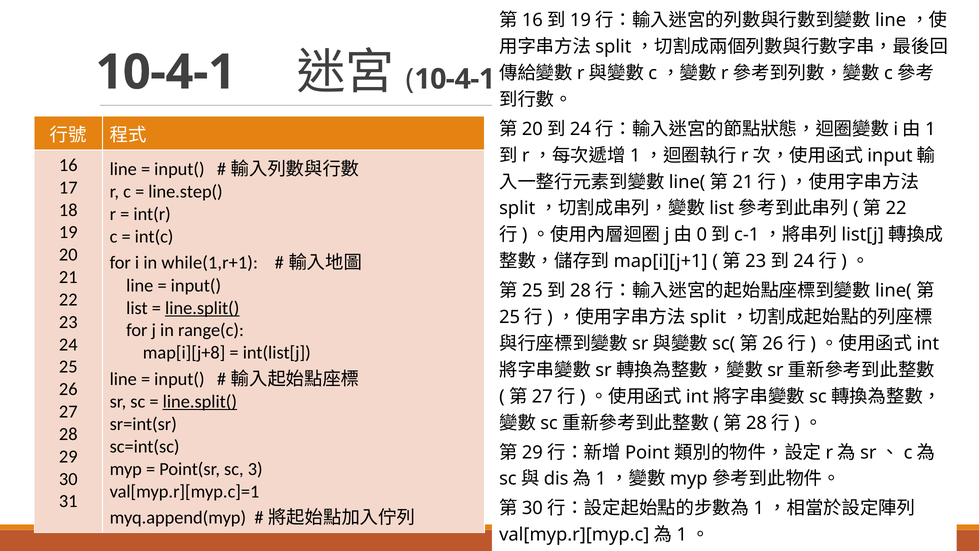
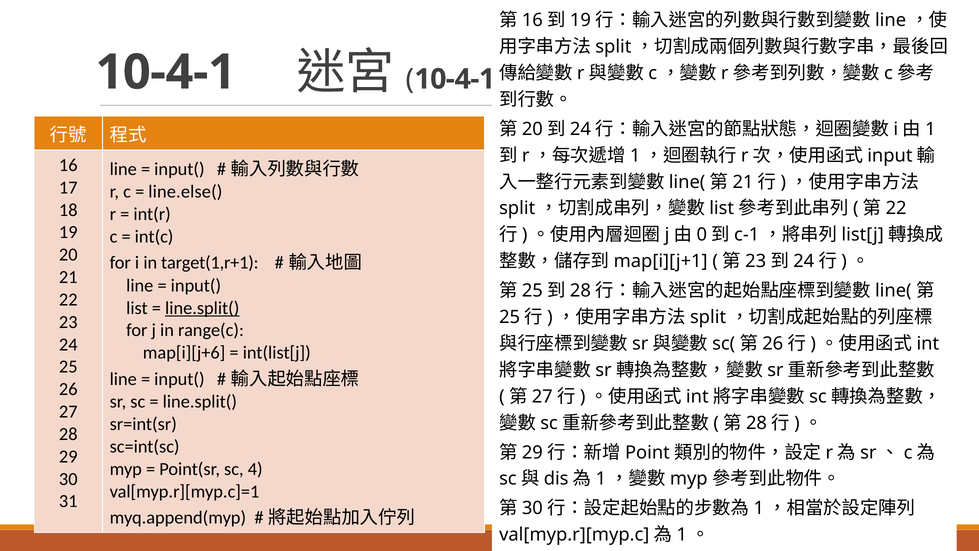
line.step(: line.step( -> line.else( (185, 192)
while(1,r+1: while(1,r+1 -> target(1,r+1 (210, 263)
map[i][j+8: map[i][j+8 -> map[i][j+6 (184, 353)
line.split( underline: present -> none (200, 402)
3: 3 -> 4 (255, 469)
